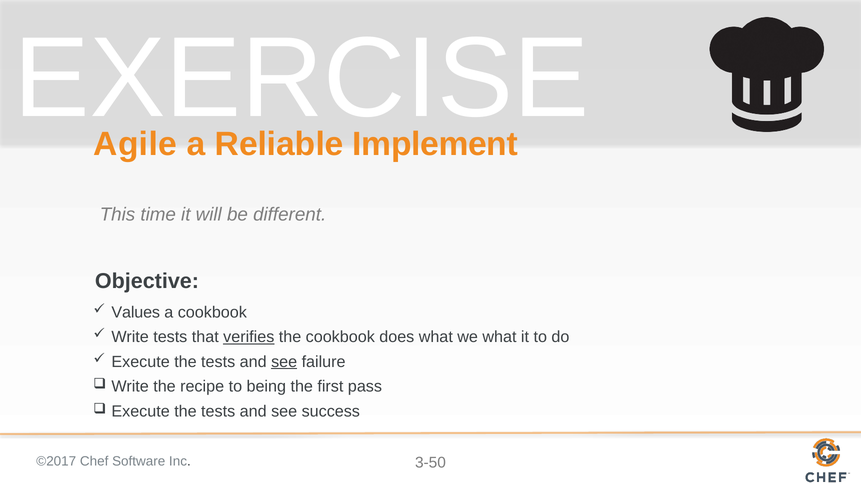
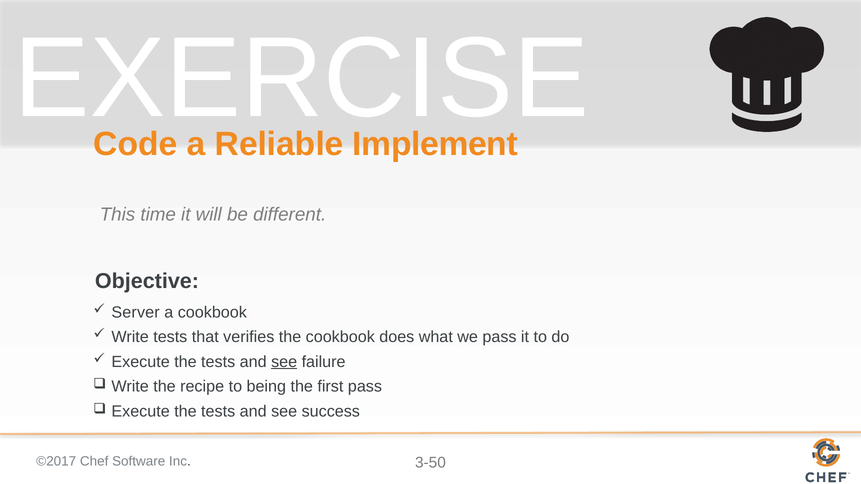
Agile: Agile -> Code (135, 144)
Values: Values -> Server (136, 313)
verifies underline: present -> none (249, 337)
we what: what -> pass (499, 337)
